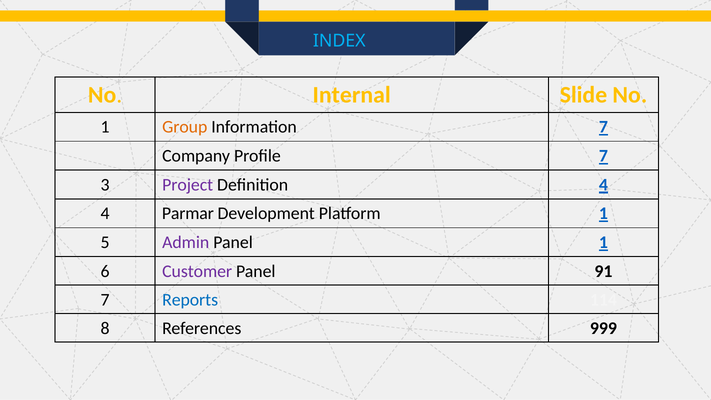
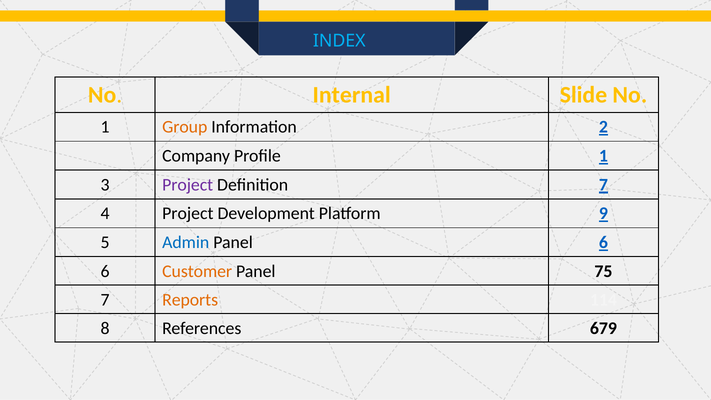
Information 7: 7 -> 2 (603, 127)
Profile 7: 7 -> 1 (603, 156)
Definition 4: 4 -> 7 (603, 185)
4 Parmar: Parmar -> Project (188, 214)
Platform 1: 1 -> 9 (603, 214)
Admin colour: purple -> blue (186, 242)
Panel 1: 1 -> 6 (603, 242)
Customer colour: purple -> orange (197, 271)
91: 91 -> 75 (603, 271)
Reports colour: blue -> orange (190, 300)
999: 999 -> 679 (603, 328)
